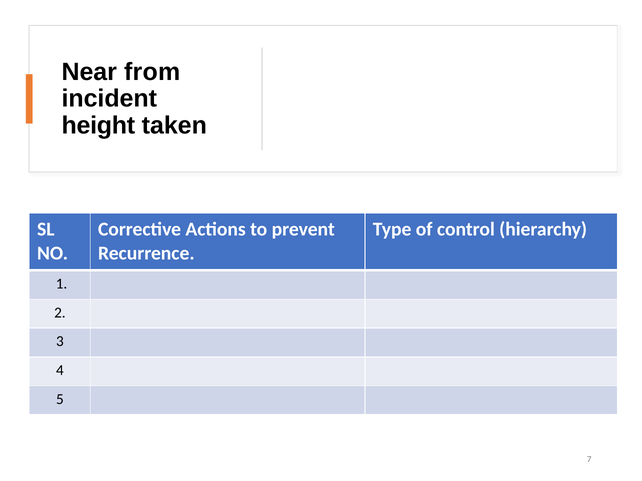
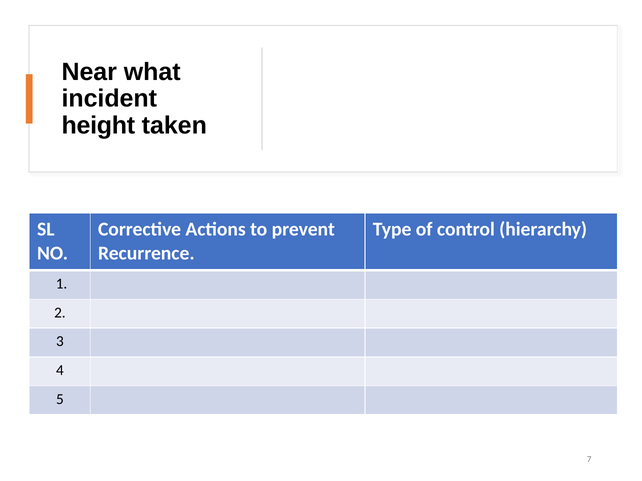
from: from -> what (152, 72)
